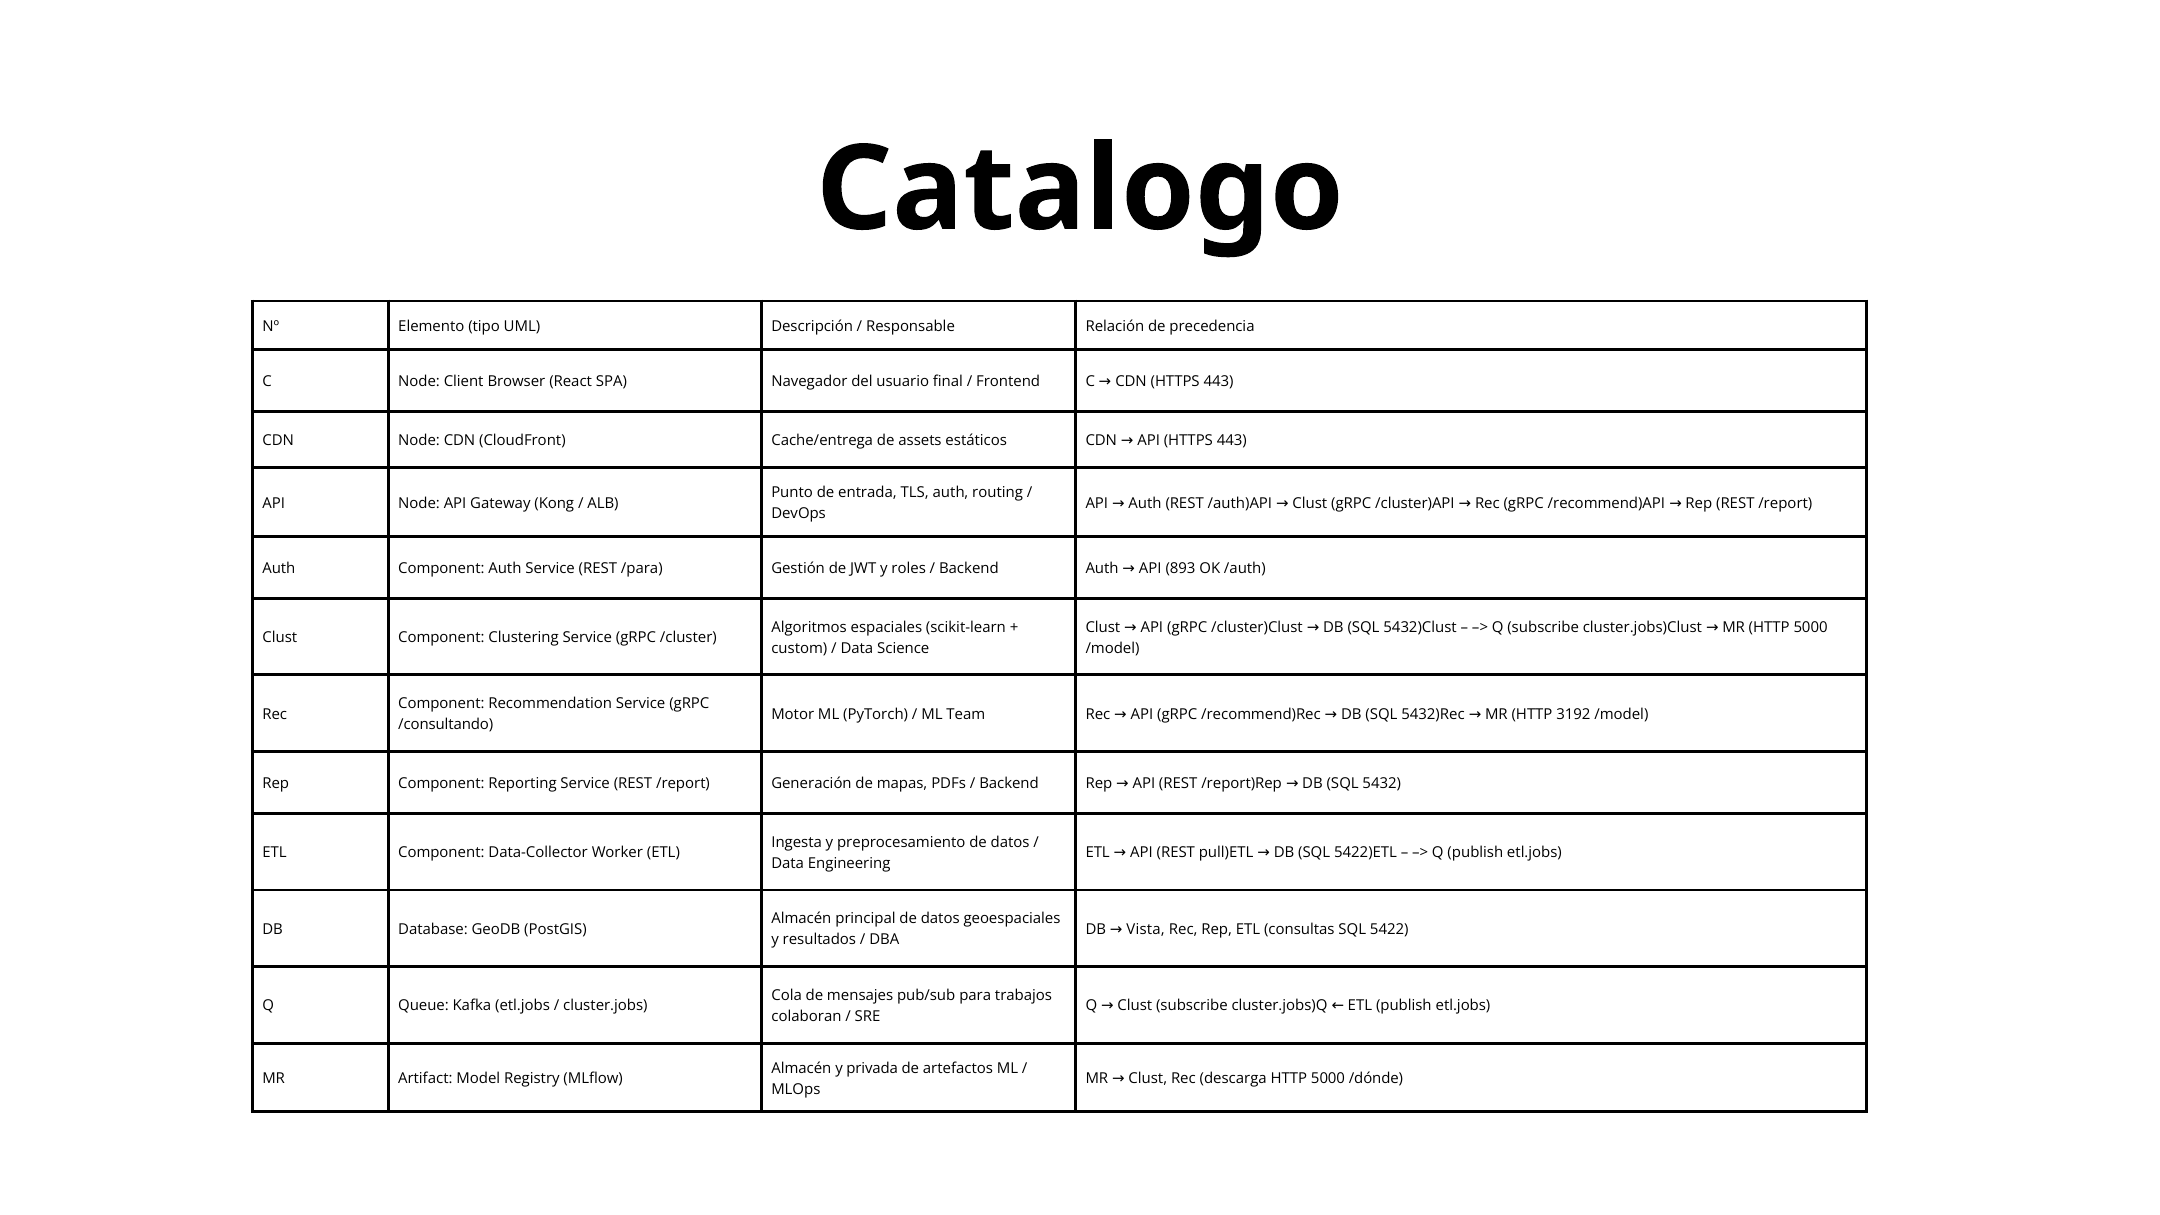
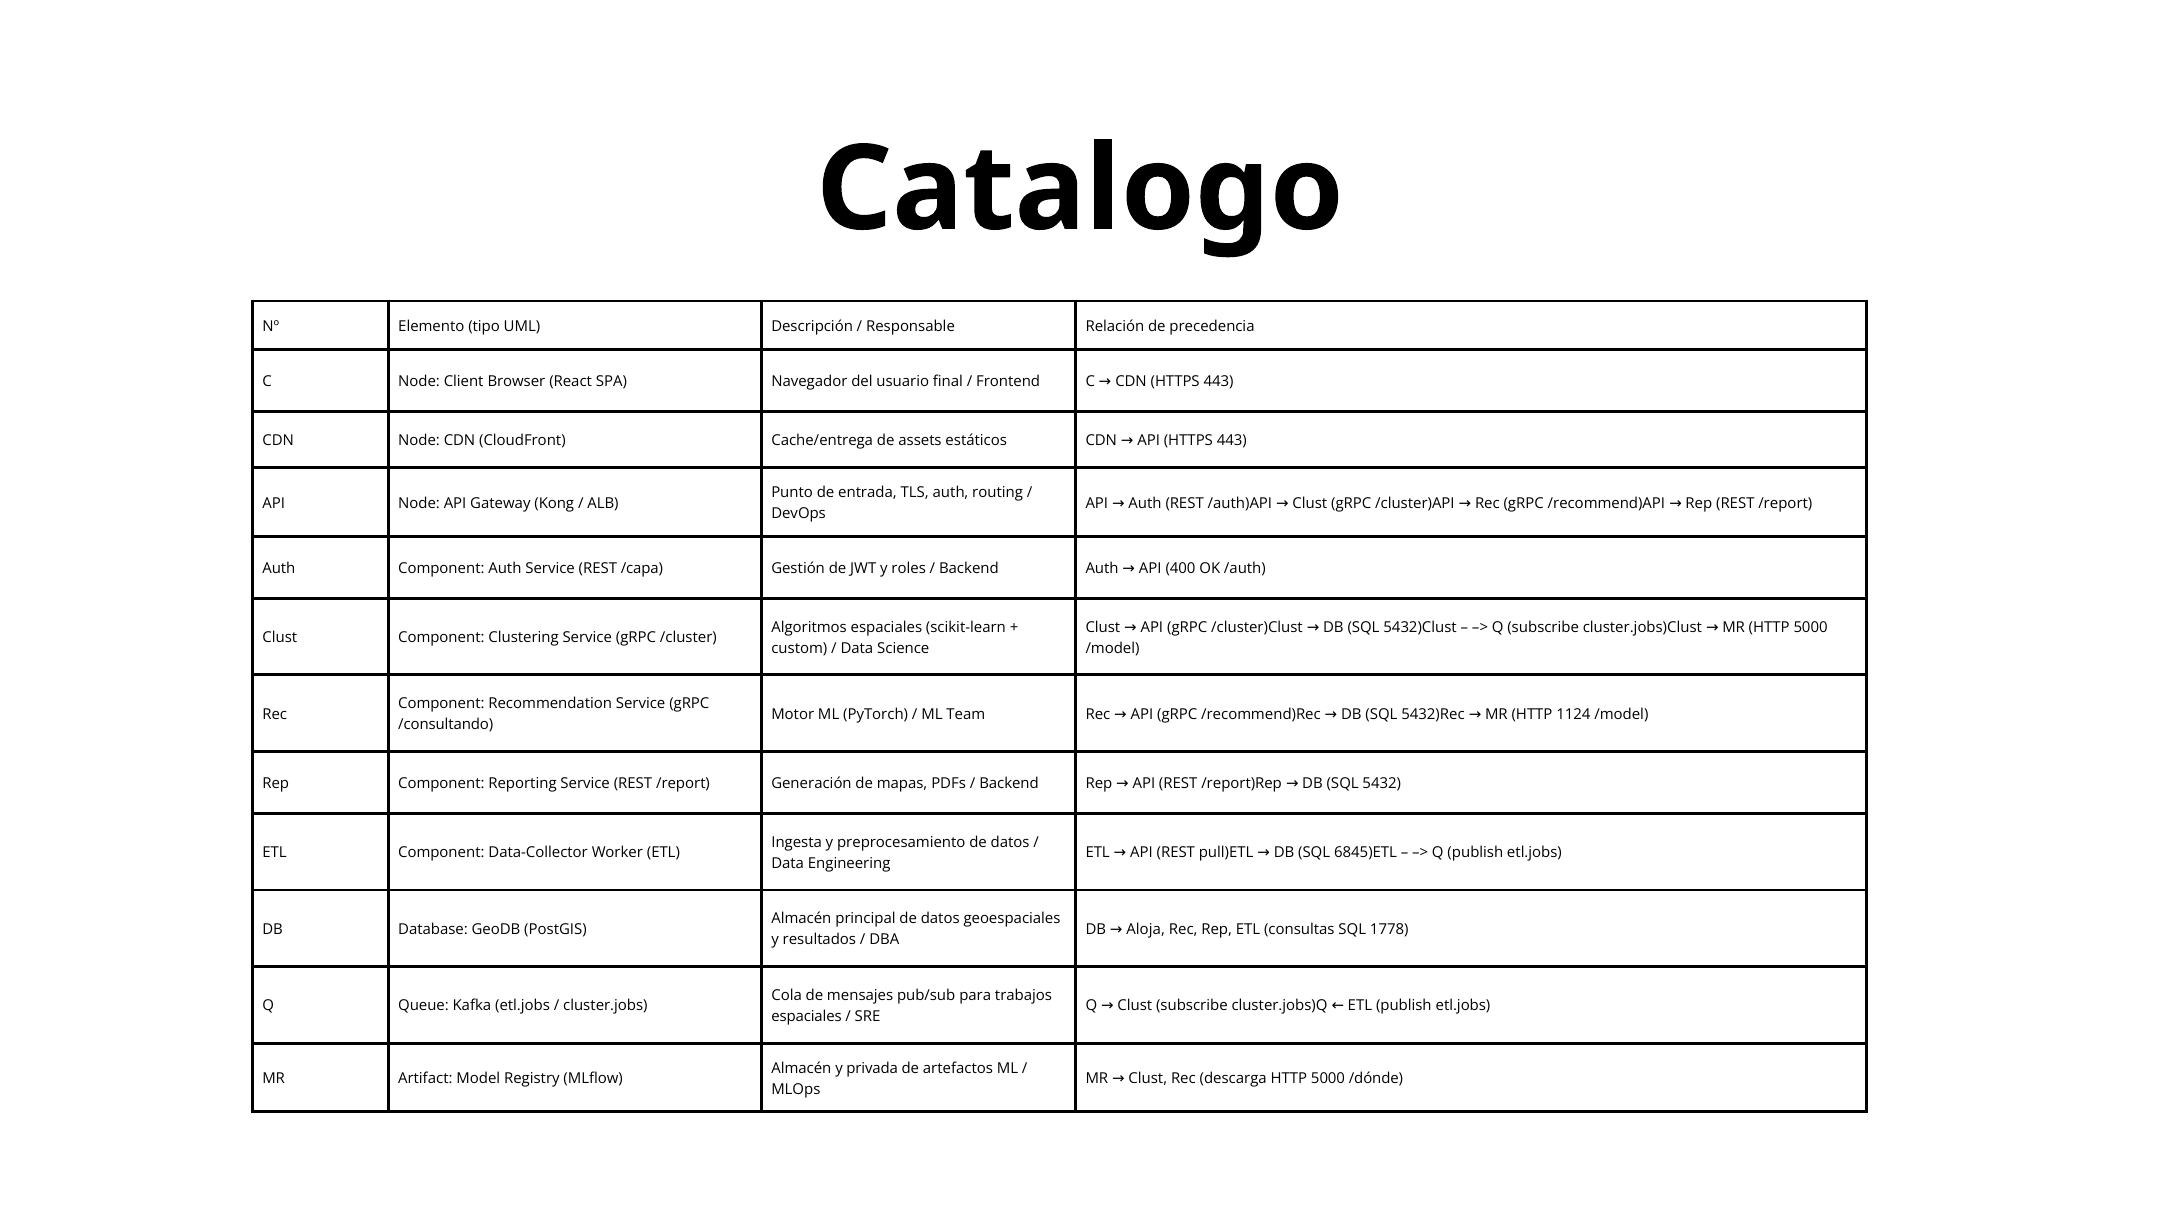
/para: /para -> /capa (642, 569)
893: 893 -> 400 (1181, 569)
3192: 3192 -> 1124 (1573, 714)
5422)ETL: 5422)ETL -> 6845)ETL (1366, 853)
Vista: Vista -> Aloja (1146, 929)
5422: 5422 -> 1778 (1389, 929)
colaboran: colaboran -> espaciales (807, 1016)
